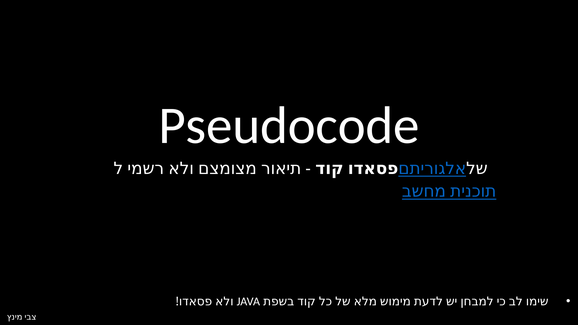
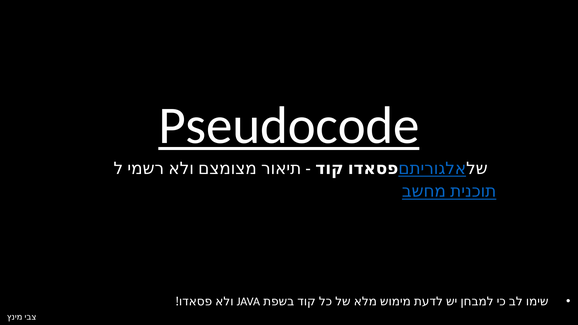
Pseudocode underline: none -> present (289, 126)
